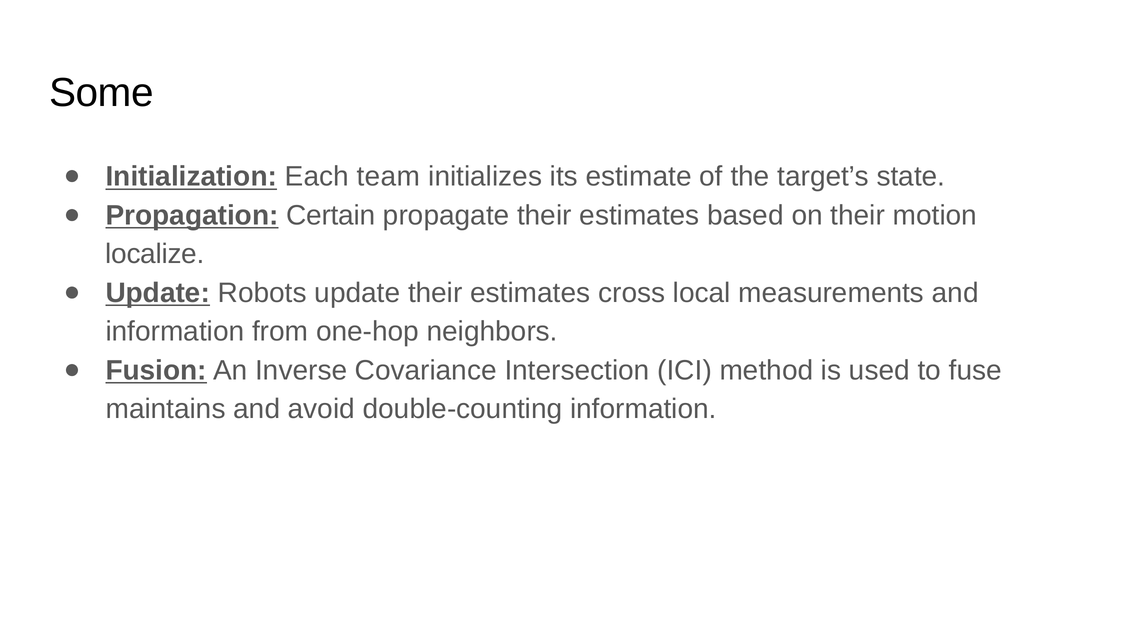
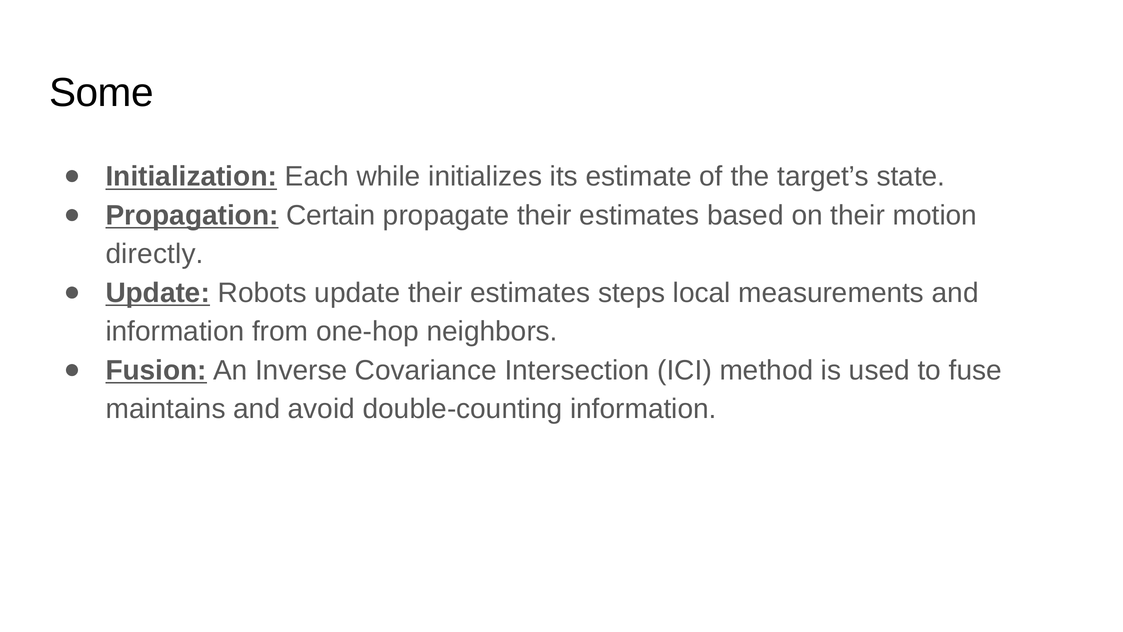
team: team -> while (389, 177)
localize: localize -> directly (155, 254)
cross: cross -> steps (632, 293)
